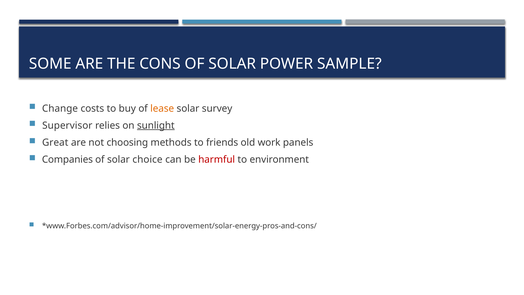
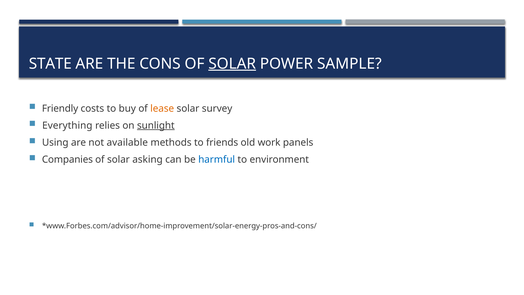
SOME: SOME -> STATE (50, 64)
SOLAR underline: none -> present (232, 64)
Change: Change -> Friendly (60, 108)
Supervisor: Supervisor -> Everything (67, 125)
Great: Great -> Using (55, 142)
choosing: choosing -> available (127, 142)
choice: choice -> asking (148, 159)
harmful colour: red -> blue (217, 159)
